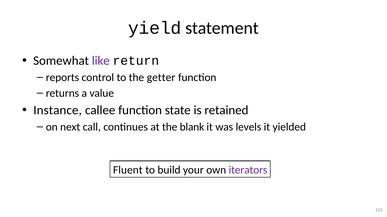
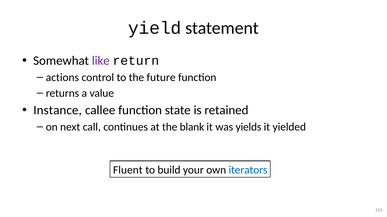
reports: reports -> actions (62, 78)
getter: getter -> future (161, 78)
levels: levels -> yields (248, 127)
iterators colour: purple -> blue (248, 170)
